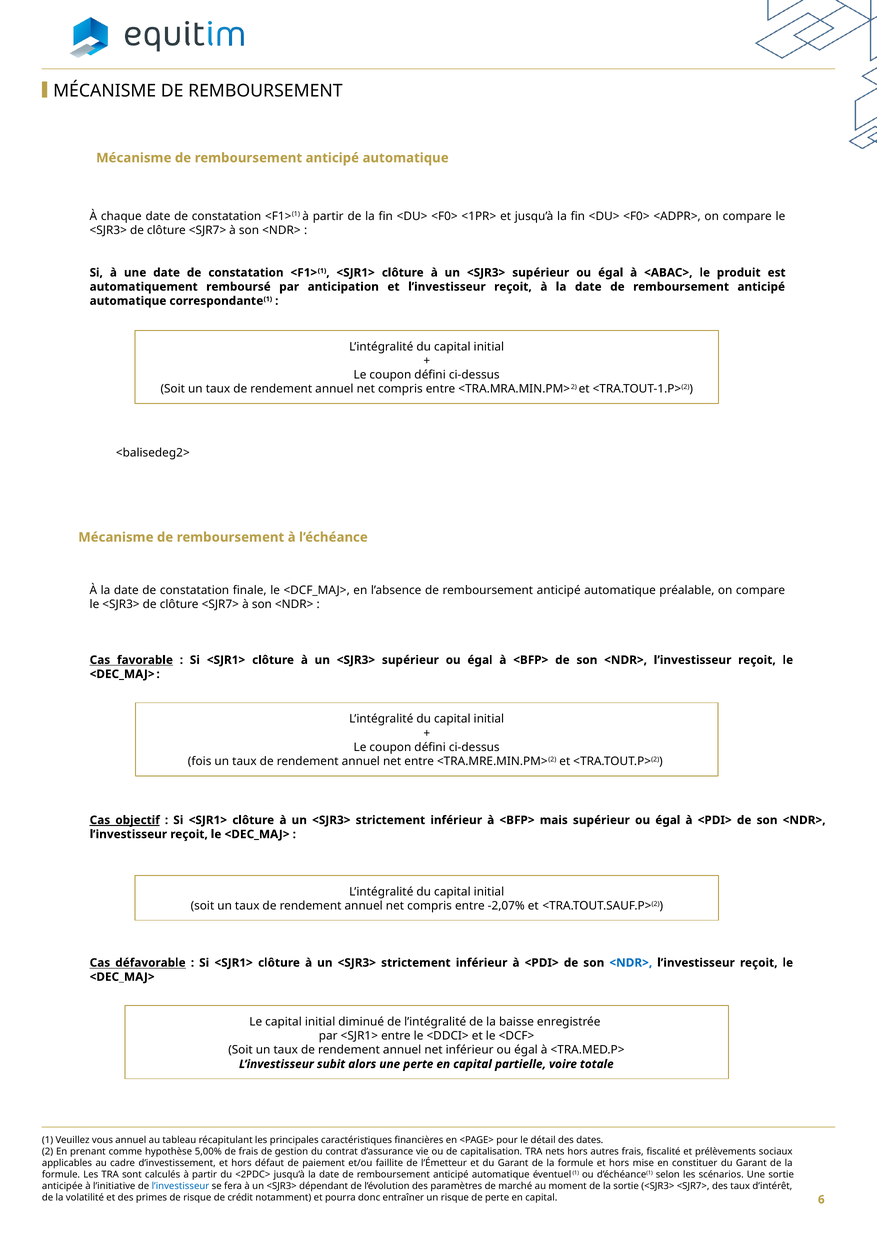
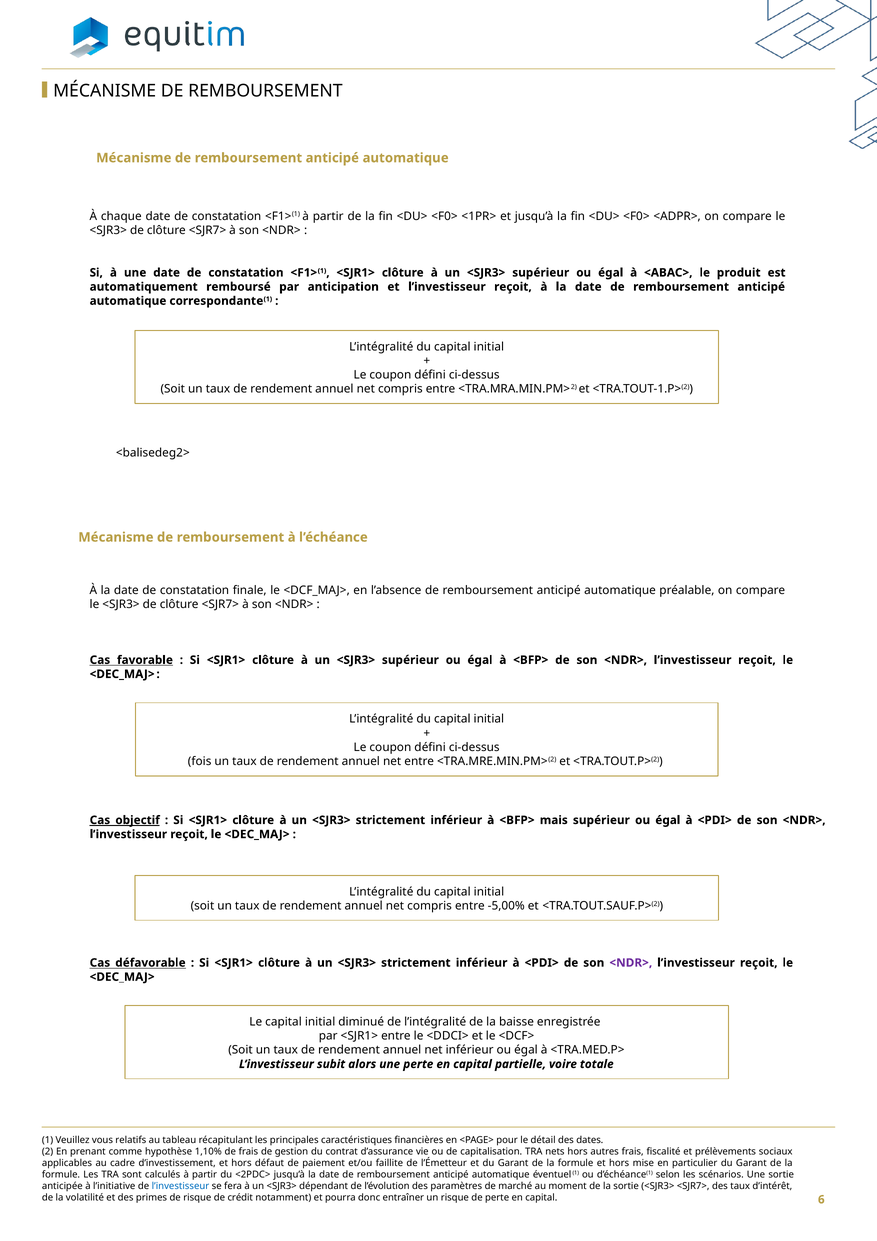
-2,07%: -2,07% -> -5,00% (506, 905)
<NDR> colour: blue -> purple (631, 962)
vous annuel: annuel -> relatifs (131, 1139)
5,00%: 5,00% -> 1,10% (208, 1151)
constituer: constituer -> particulier (695, 1162)
